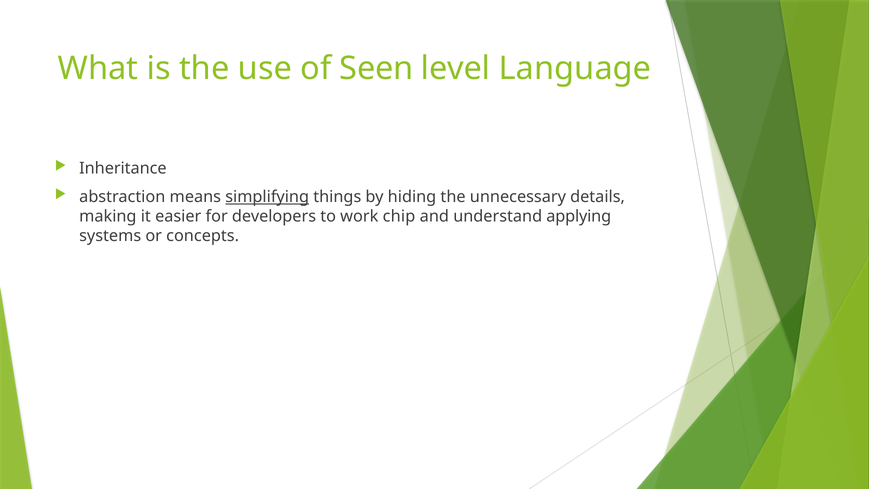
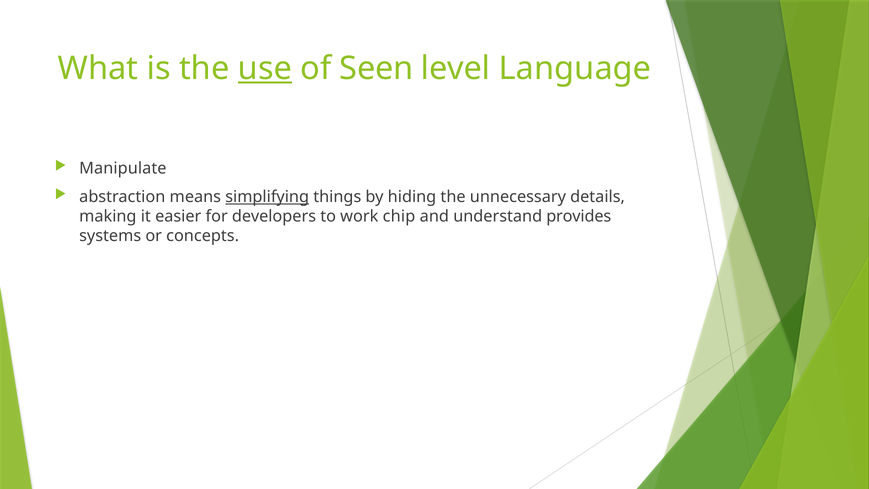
use underline: none -> present (265, 69)
Inheritance: Inheritance -> Manipulate (123, 168)
applying: applying -> provides (579, 216)
